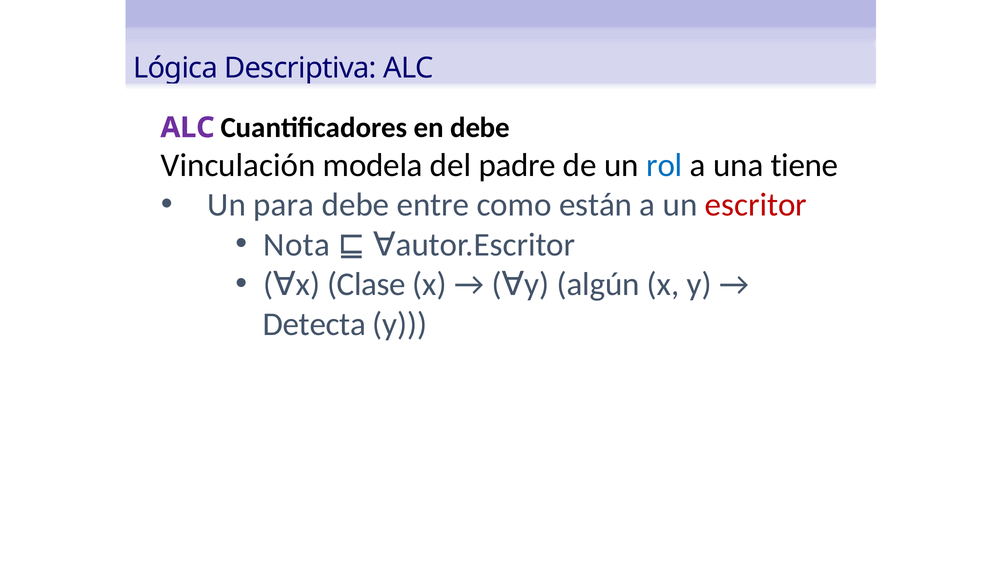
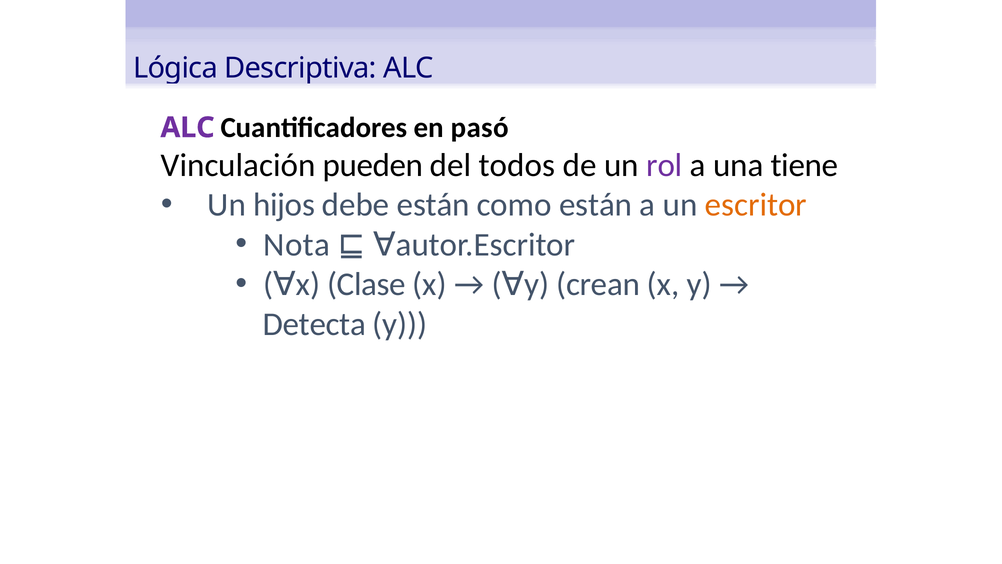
en debe: debe -> pasó (480, 128)
modela: modela -> pueden (373, 165)
padre: padre -> todos (517, 165)
rol colour: blue -> purple (664, 165)
para: para -> hijos (284, 205)
debe entre: entre -> están (433, 205)
escritor colour: red -> orange (756, 205)
algún: algún -> crean (598, 284)
